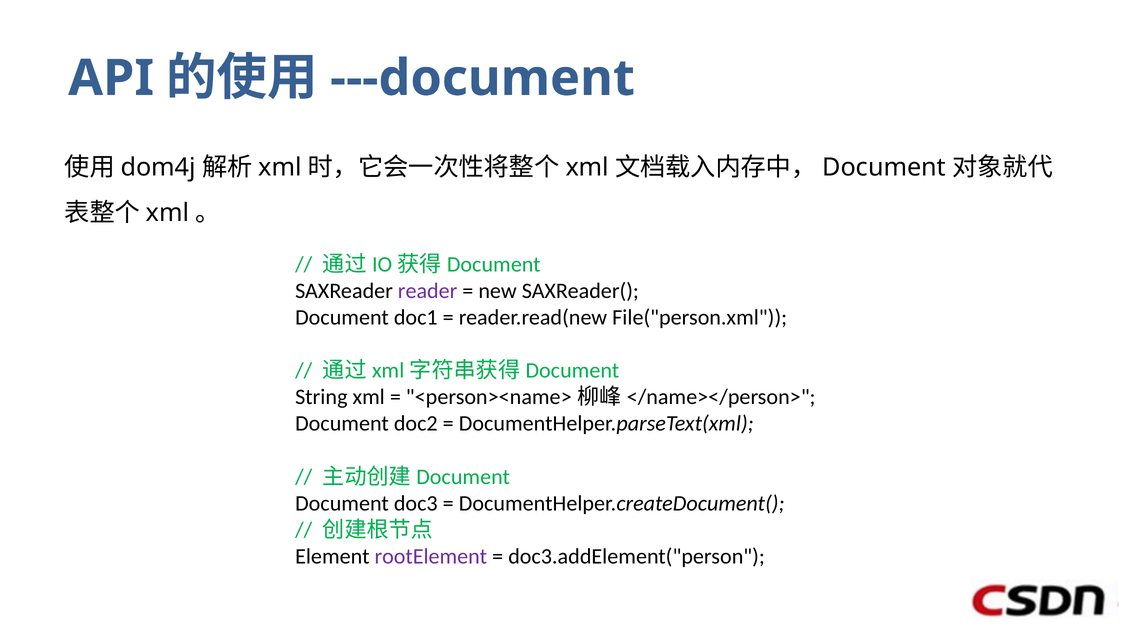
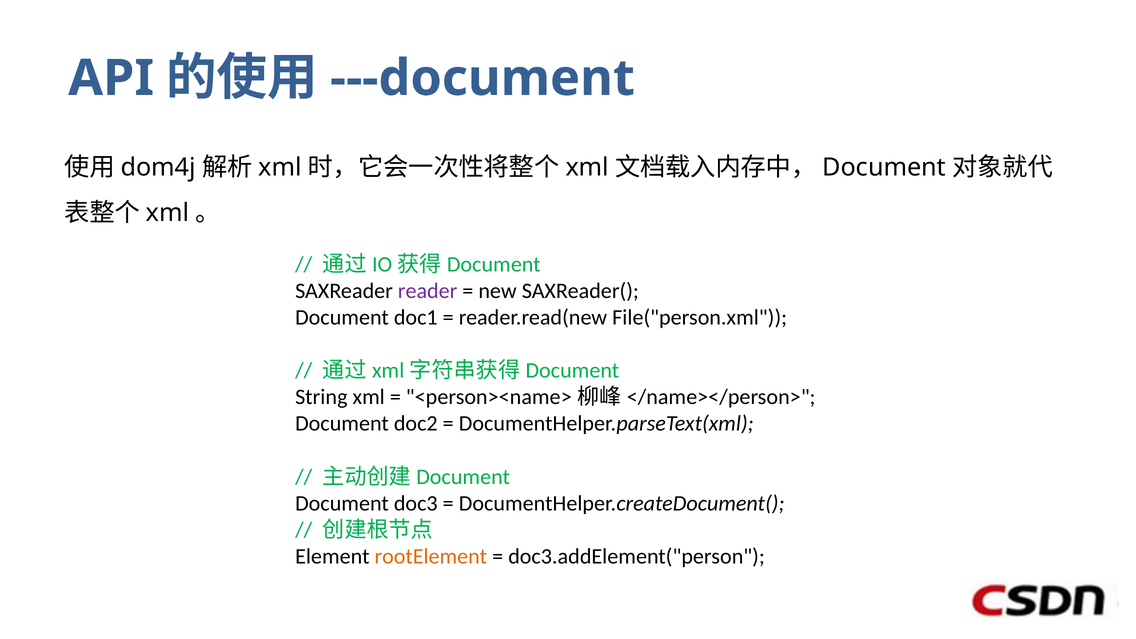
rootElement colour: purple -> orange (431, 556)
